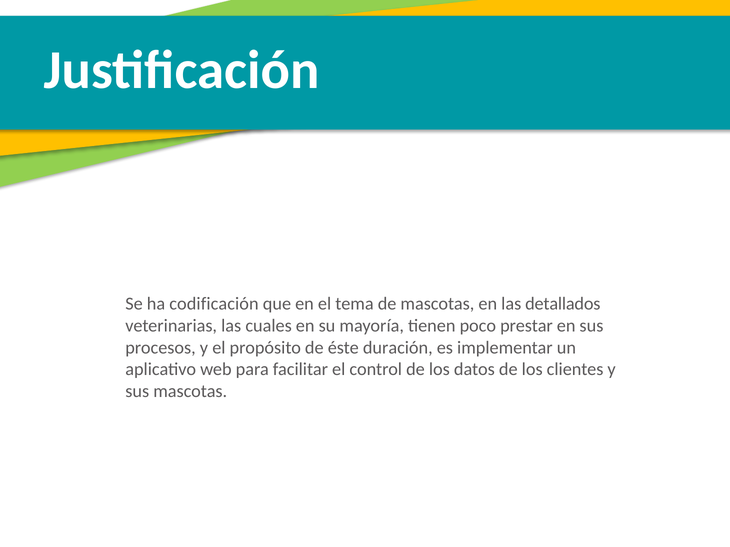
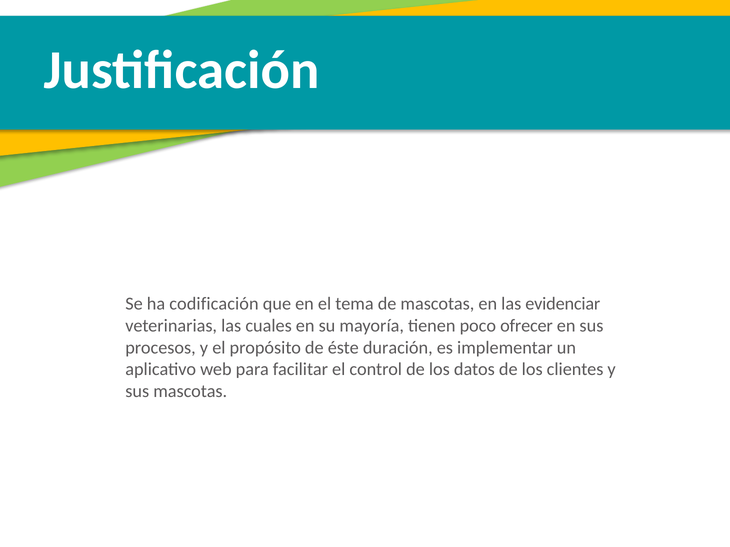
detallados: detallados -> evidenciar (563, 304)
prestar: prestar -> ofrecer (526, 326)
